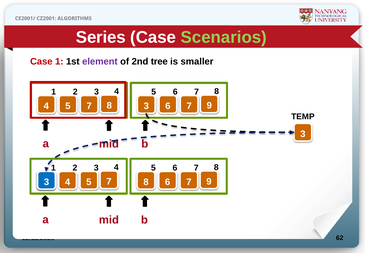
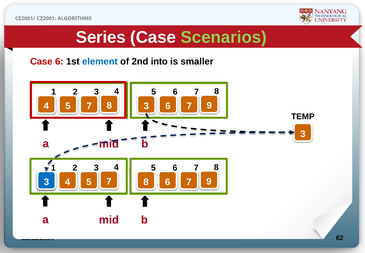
Case 1: 1 -> 6 (59, 61)
element colour: purple -> blue (100, 61)
tree: tree -> into (159, 61)
